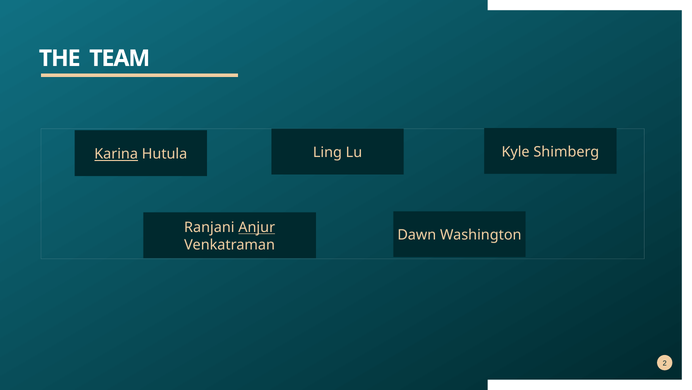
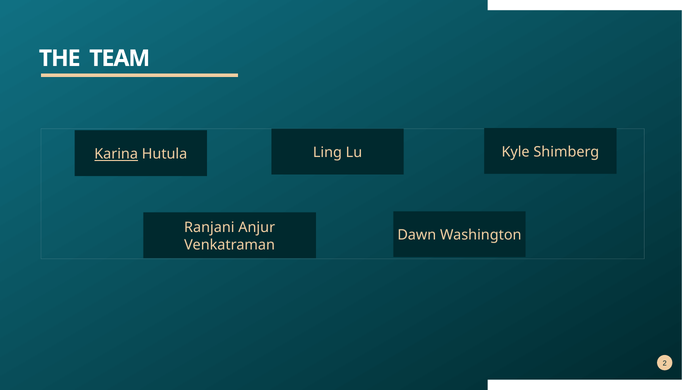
Anjur underline: present -> none (257, 227)
